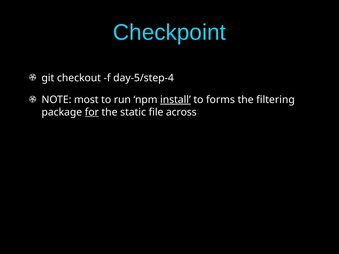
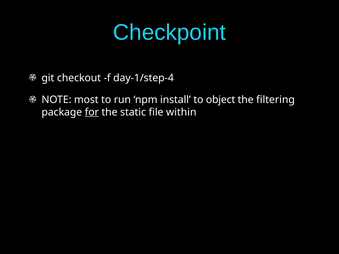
day-5/step-4: day-5/step-4 -> day-1/step-4 (144, 78)
install underline: present -> none (175, 100)
forms: forms -> object (221, 100)
across: across -> within (181, 112)
